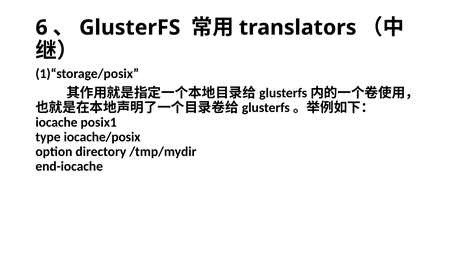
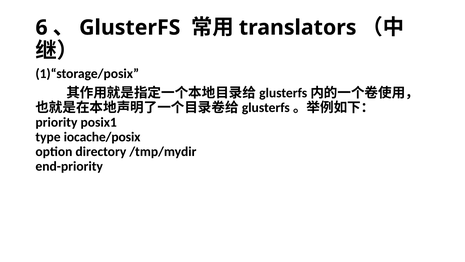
iocache: iocache -> priority (56, 122)
end-iocache: end-iocache -> end-priority (69, 166)
